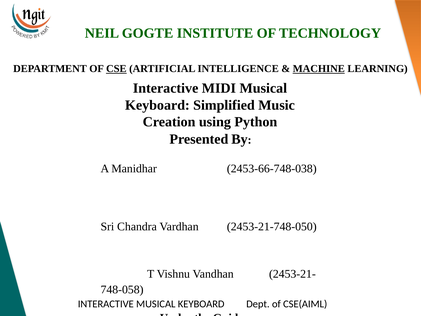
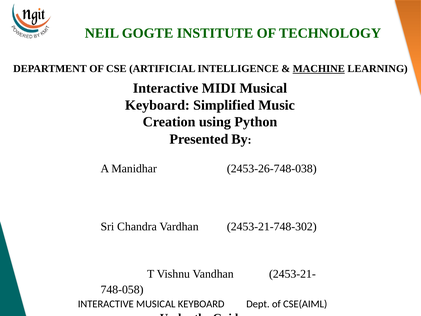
CSE underline: present -> none (116, 69)
2453-66-748-038: 2453-66-748-038 -> 2453-26-748-038 (272, 168)
2453-21-748-050: 2453-21-748-050 -> 2453-21-748-302 (272, 226)
